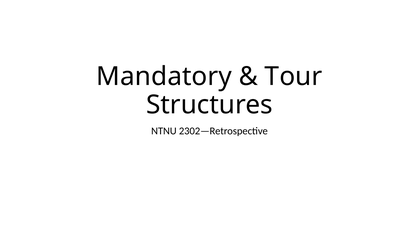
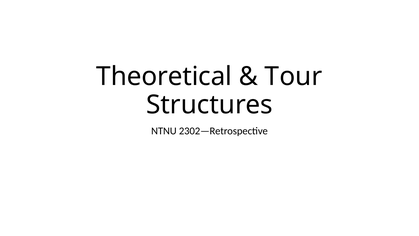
Mandatory: Mandatory -> Theoretical (164, 76)
